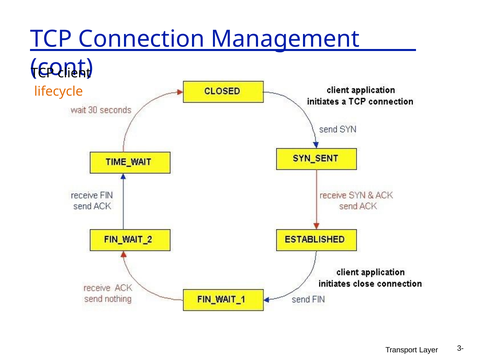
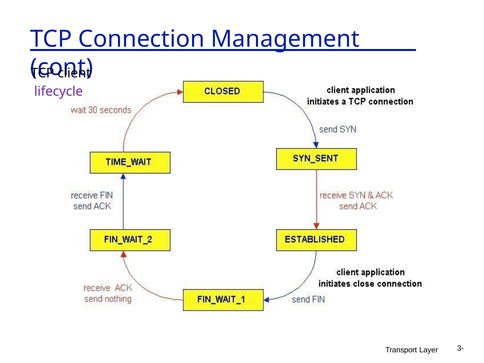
lifecycle colour: orange -> purple (59, 92)
